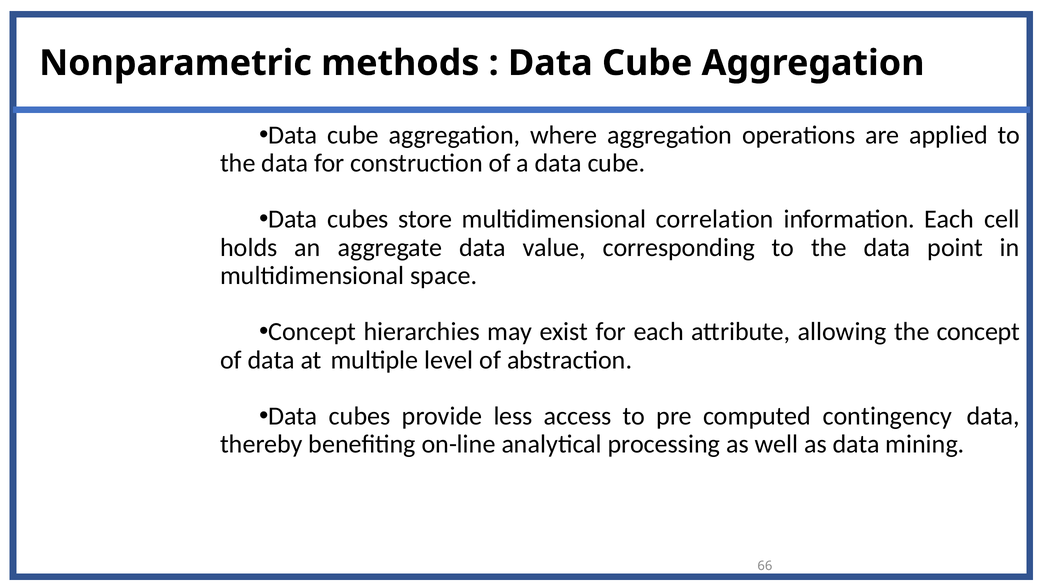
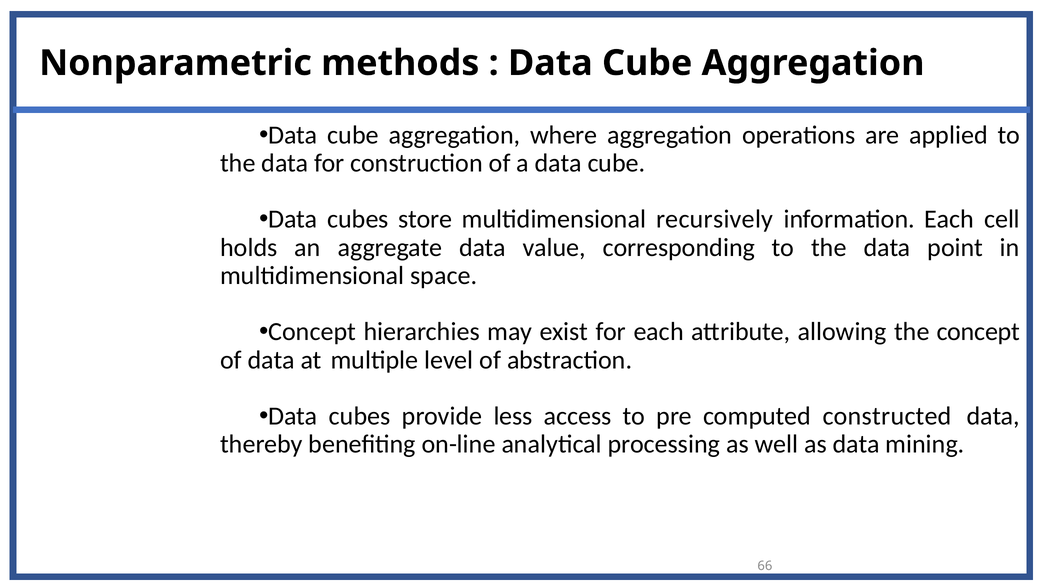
correlation: correlation -> recursively (715, 220)
contingency: contingency -> constructed (887, 417)
